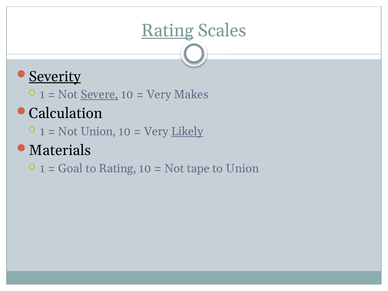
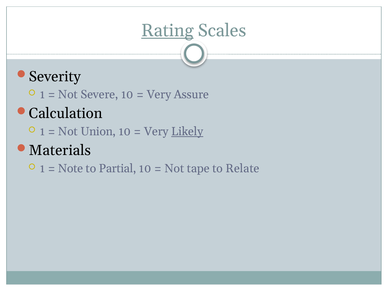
Severity underline: present -> none (55, 76)
Severe underline: present -> none (99, 94)
Makes: Makes -> Assure (191, 94)
Goal: Goal -> Note (71, 168)
to Rating: Rating -> Partial (118, 168)
to Union: Union -> Relate (243, 168)
